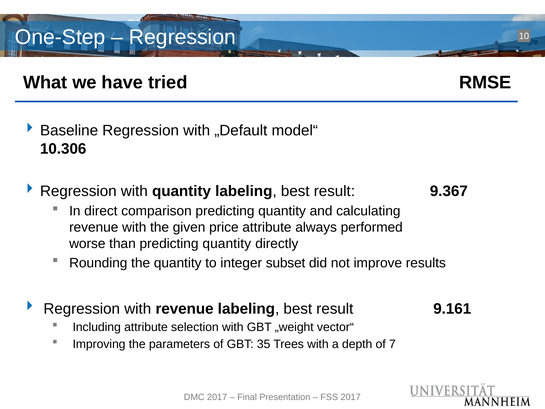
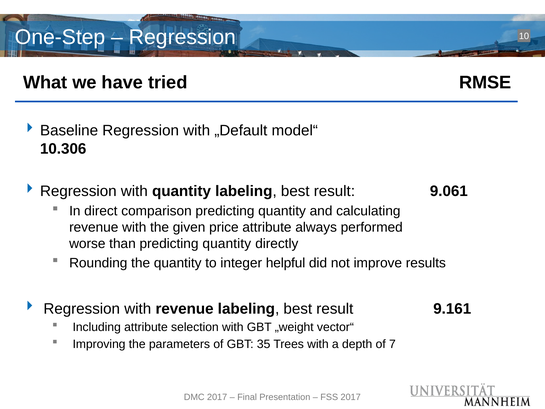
9.367: 9.367 -> 9.061 (449, 191)
subset: subset -> helpful (286, 263)
